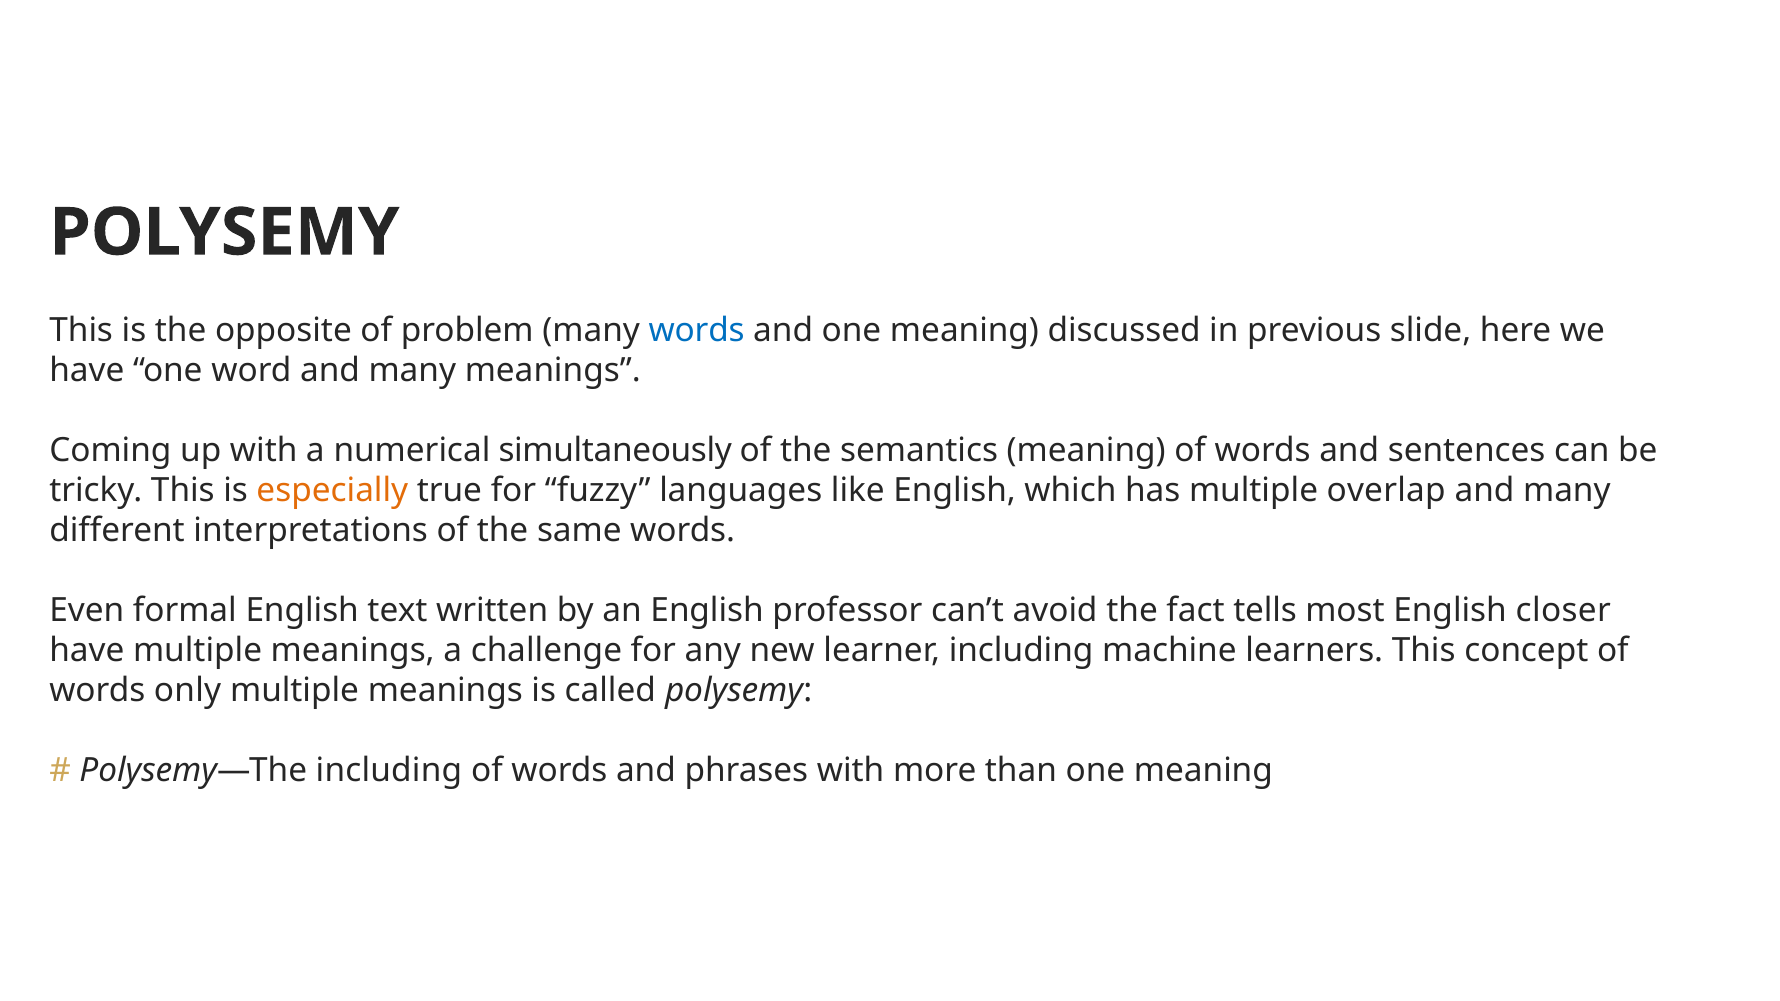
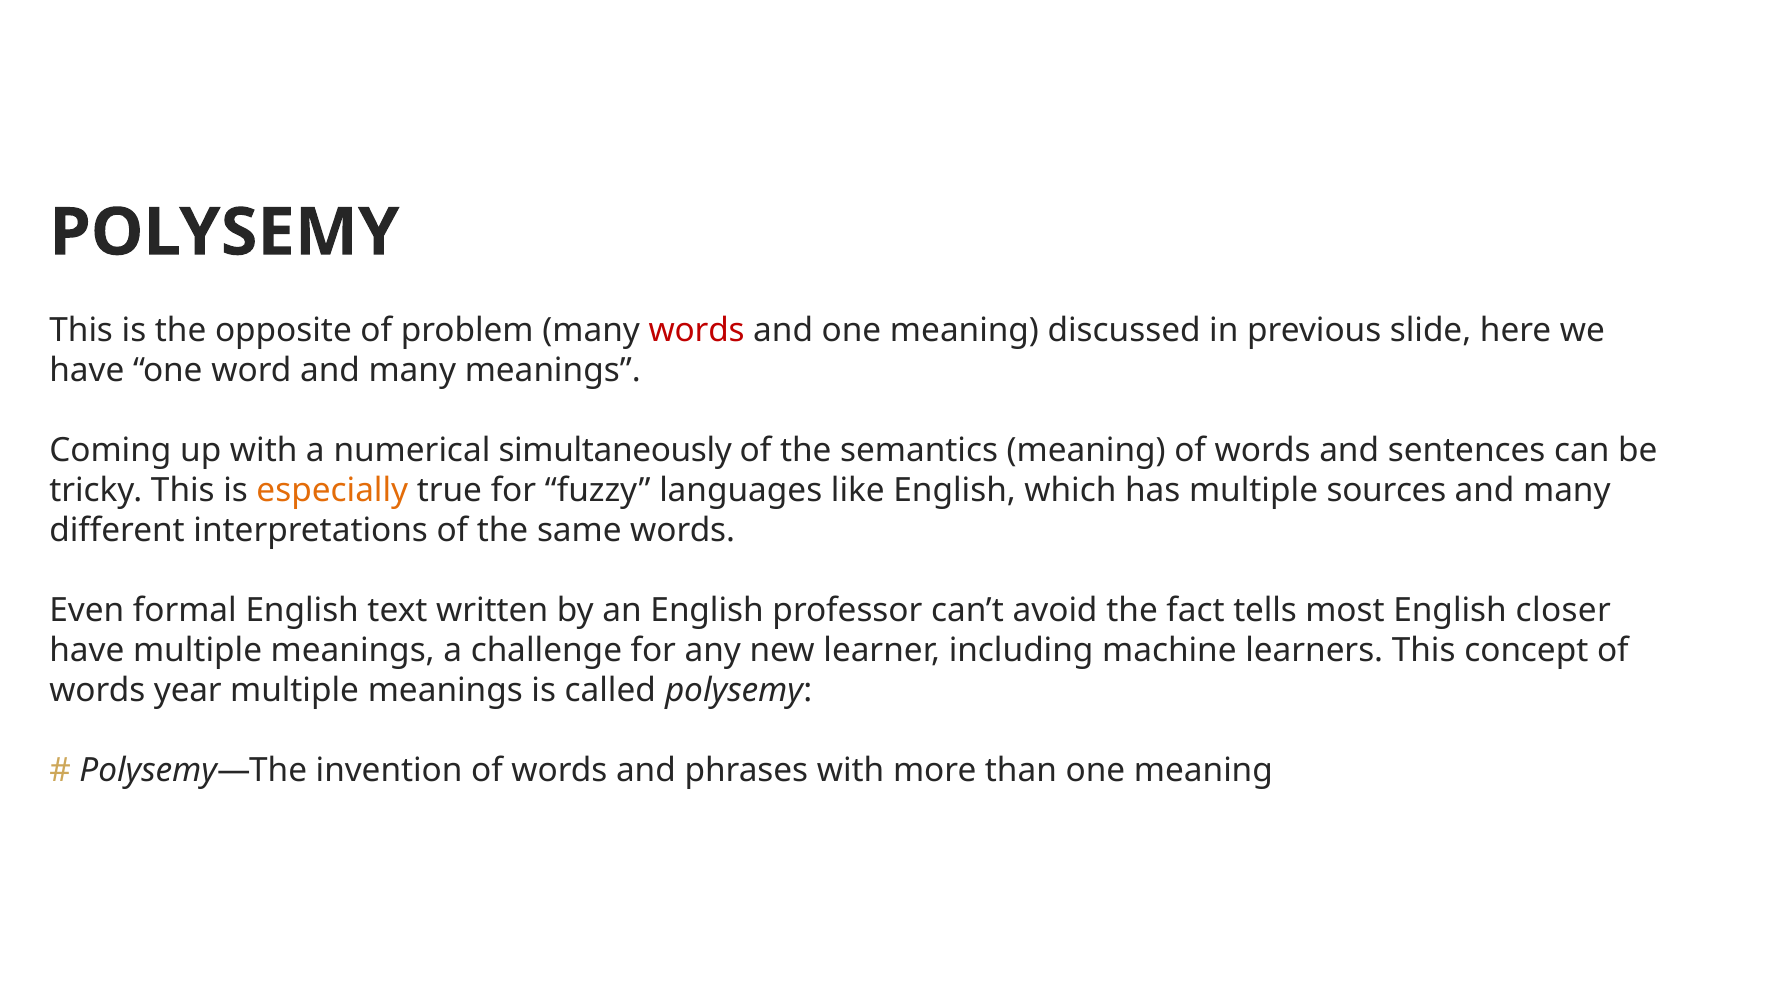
words colour: blue -> red (697, 330)
overlap: overlap -> sources (1386, 491)
only: only -> year (188, 691)
Polysemy—The including: including -> invention (389, 771)
